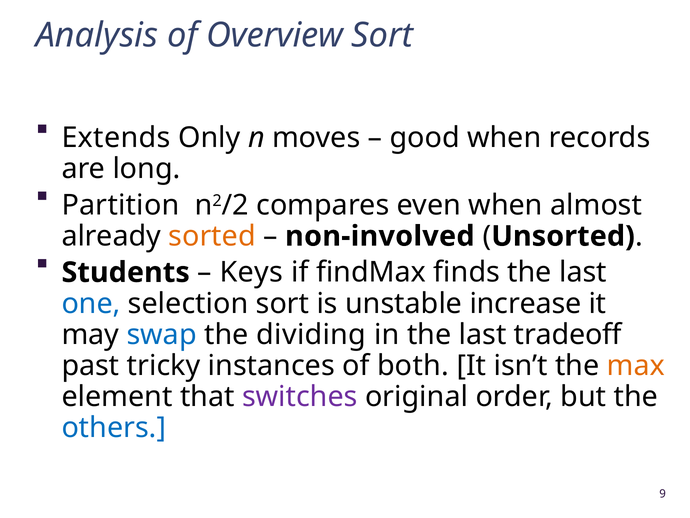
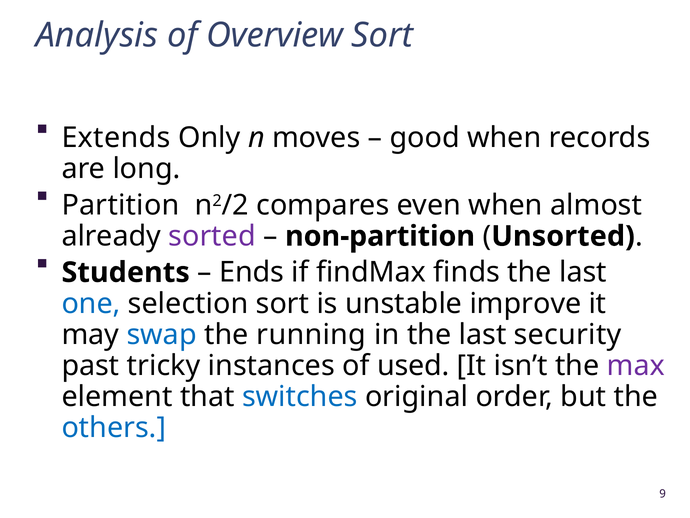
sorted colour: orange -> purple (212, 236)
non-involved: non-involved -> non-partition (380, 236)
Keys: Keys -> Ends (252, 272)
increase: increase -> improve (525, 303)
dividing: dividing -> running (311, 334)
tradeoff: tradeoff -> security (568, 334)
both: both -> used (413, 365)
max colour: orange -> purple (636, 365)
switches colour: purple -> blue (300, 396)
